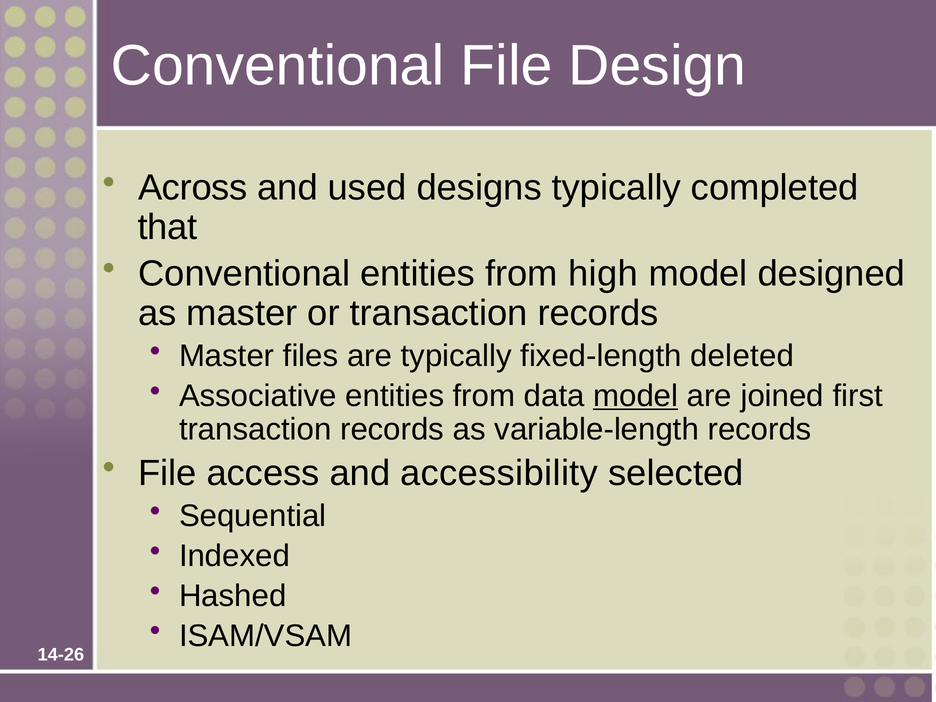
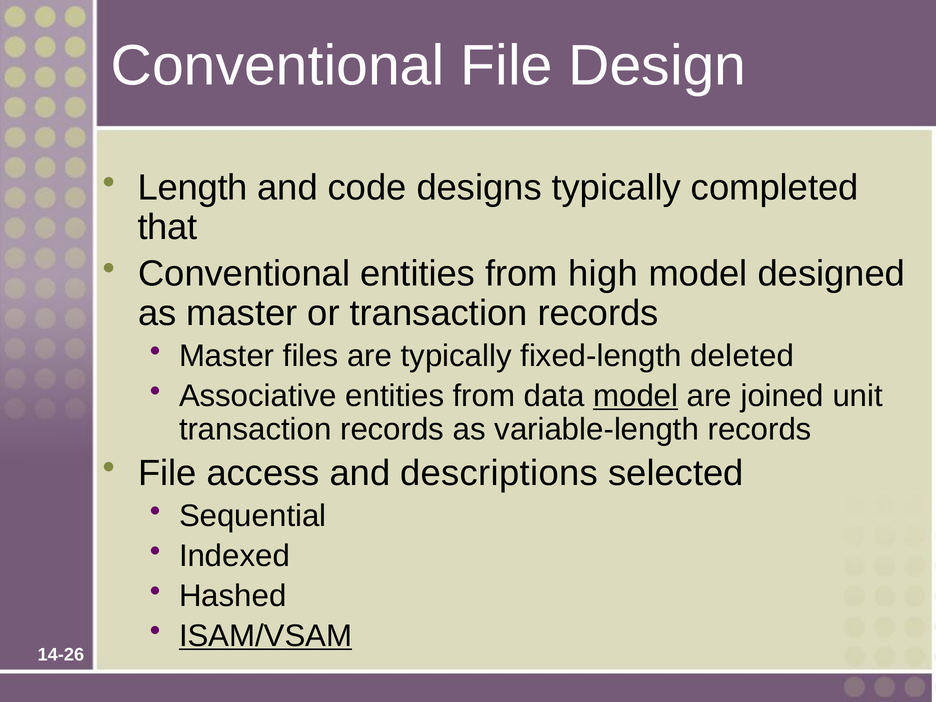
Across: Across -> Length (193, 188)
used: used -> code (367, 188)
first: first -> unit (858, 396)
accessibility: accessibility -> descriptions (499, 473)
ISAM/VSAM underline: none -> present (266, 636)
